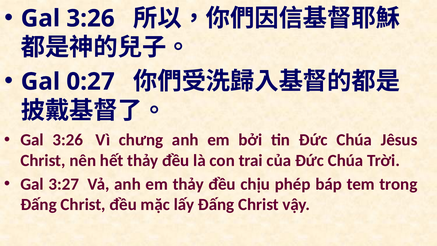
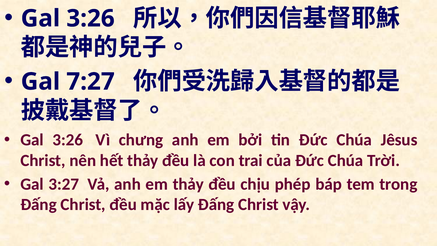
0:27: 0:27 -> 7:27 (91, 82)
